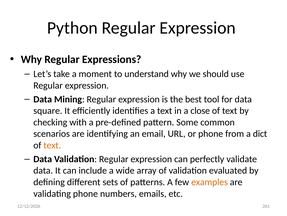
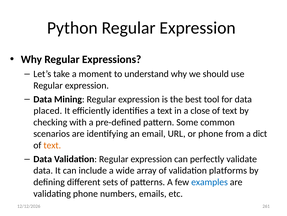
square: square -> placed (48, 110)
evaluated: evaluated -> platforms (228, 170)
examples colour: orange -> blue (210, 182)
